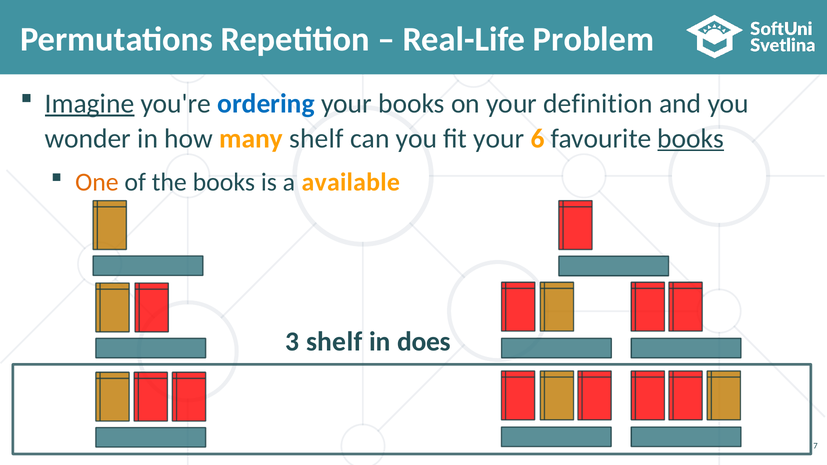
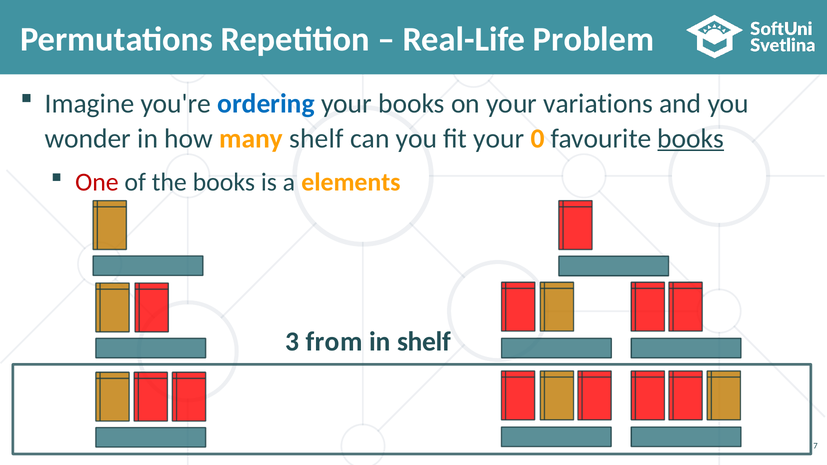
Imagine underline: present -> none (90, 104)
definition: definition -> variations (598, 104)
6: 6 -> 0 (538, 139)
One colour: orange -> red (97, 182)
available: available -> elements (351, 182)
3 shelf: shelf -> from (334, 342)
in does: does -> shelf (424, 342)
